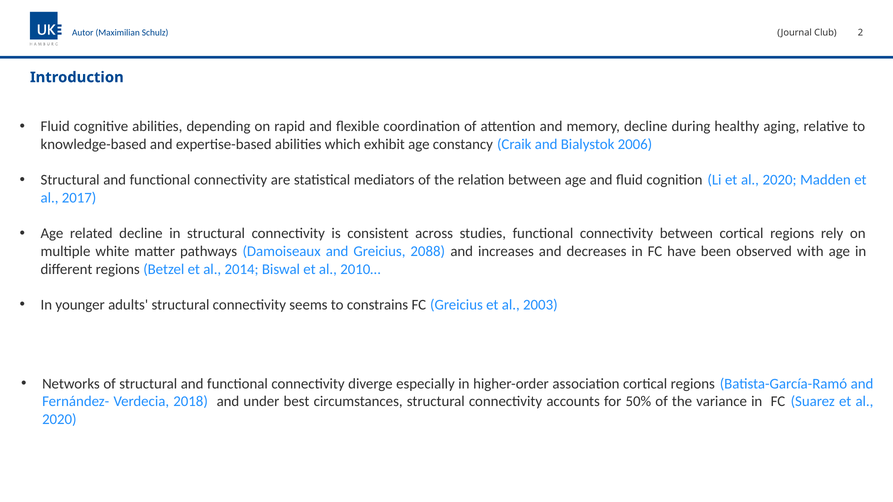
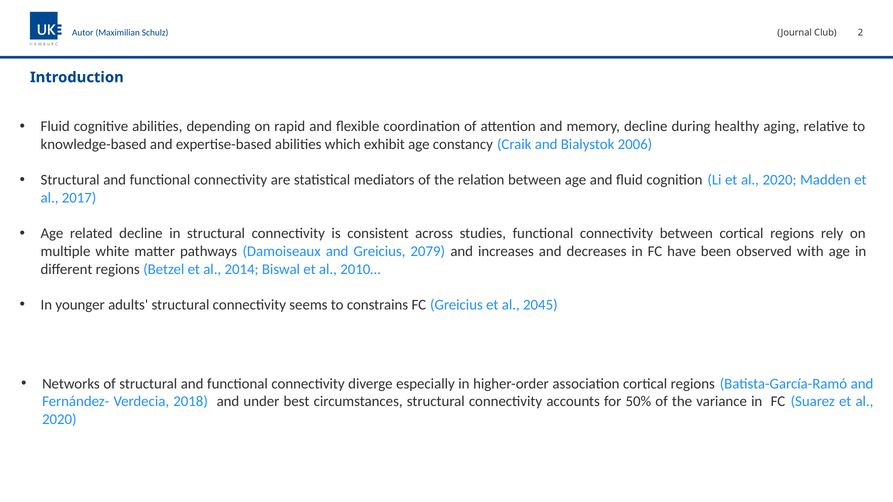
2088: 2088 -> 2079 (428, 251)
2003: 2003 -> 2045 (540, 305)
